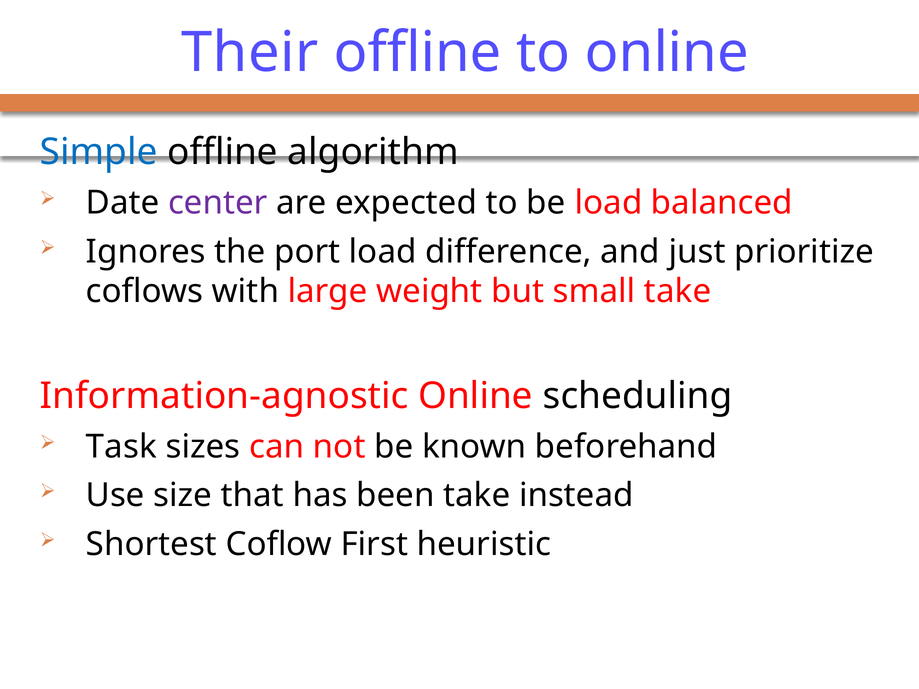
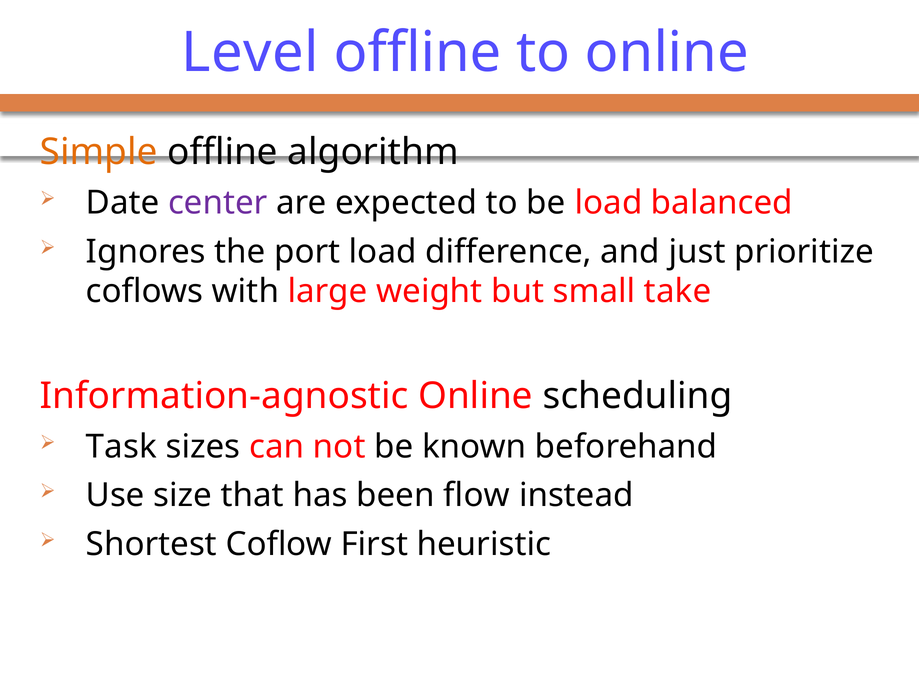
Their: Their -> Level (250, 53)
Simple colour: blue -> orange (99, 152)
been take: take -> flow (477, 496)
